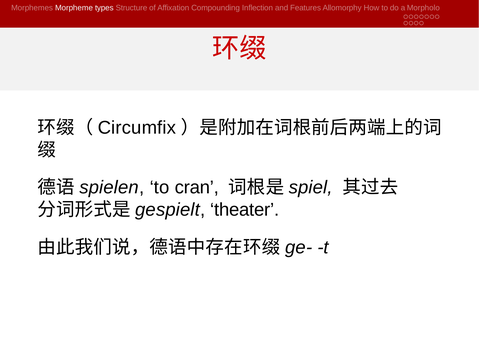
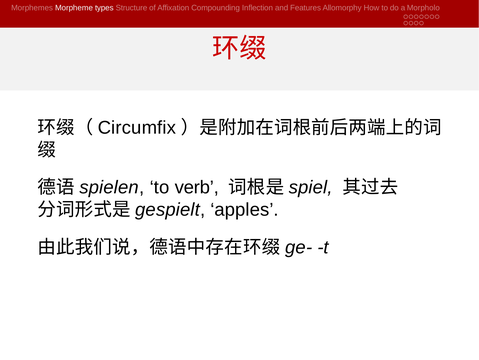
cran: cran -> verb (197, 187)
theater: theater -> apples (245, 209)
